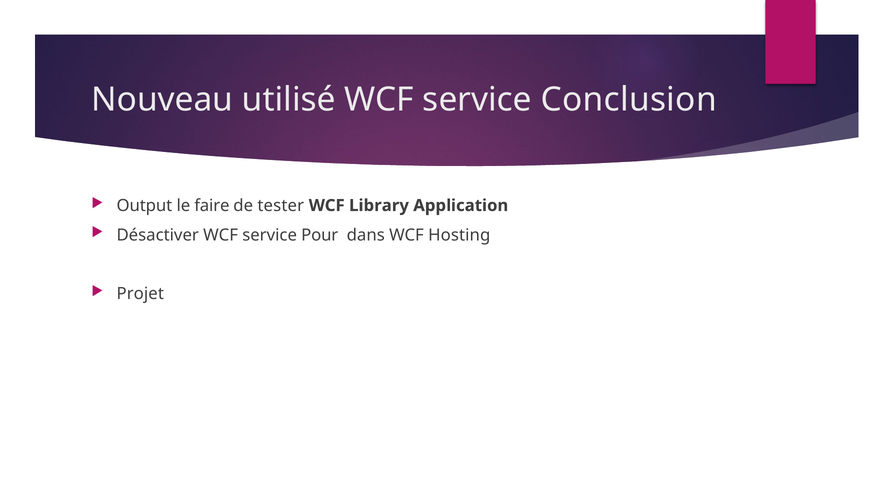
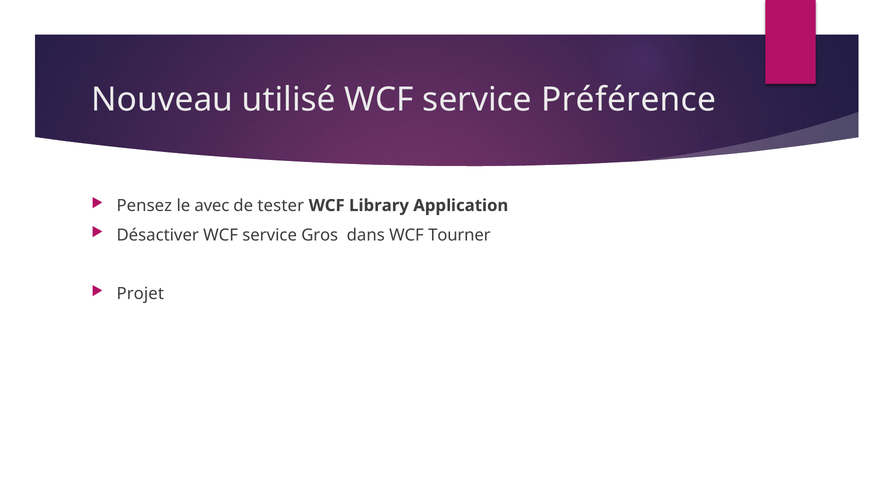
Conclusion: Conclusion -> Préférence (629, 100)
Output: Output -> Pensez (144, 205)
faire: faire -> avec (212, 205)
Pour: Pour -> Gros (320, 235)
Hosting: Hosting -> Tourner (459, 235)
